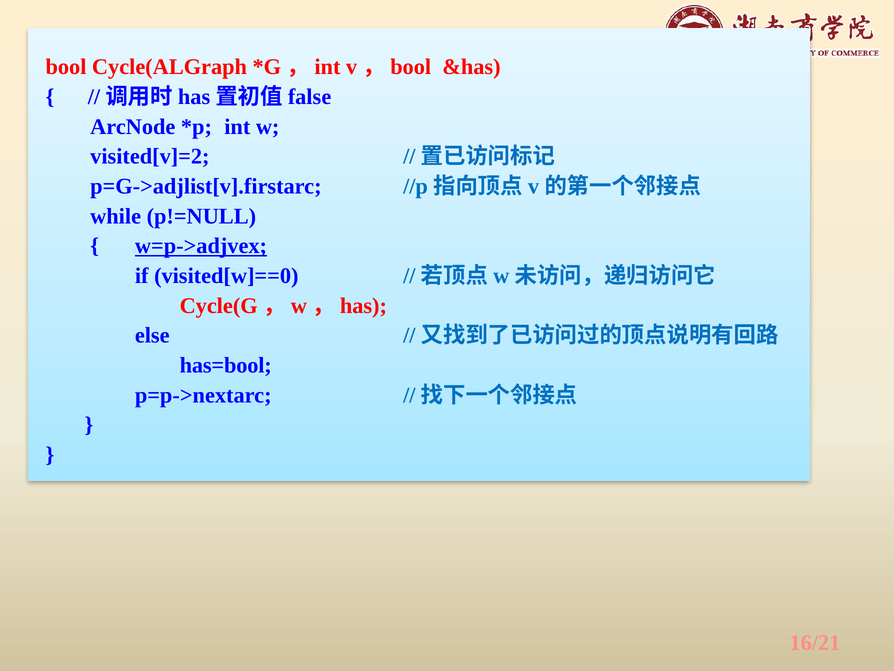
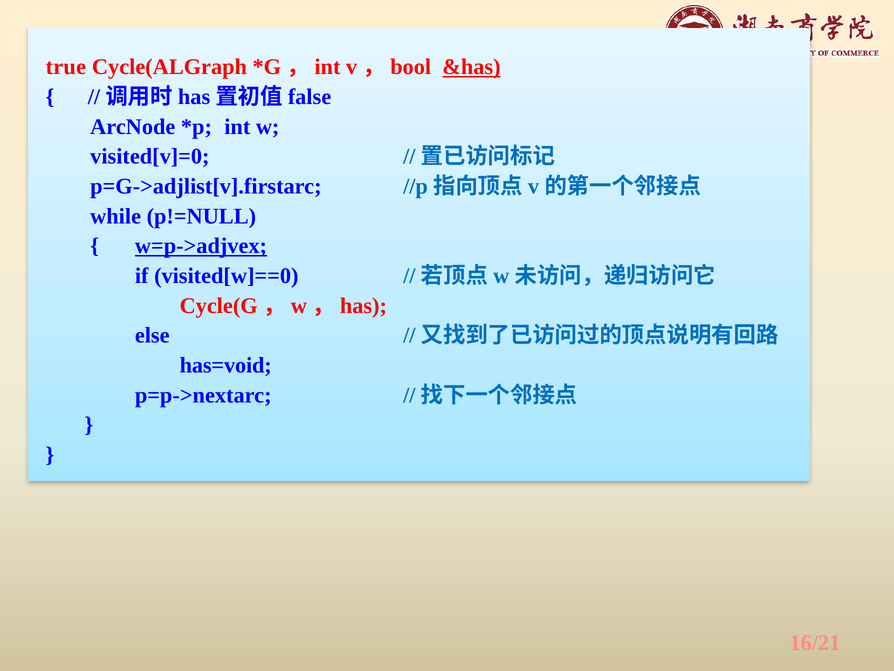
bool: bool -> true (66, 67)
&has underline: none -> present (471, 67)
visited[v]=2: visited[v]=2 -> visited[v]=0 (150, 156)
has=bool: has=bool -> has=void (226, 365)
